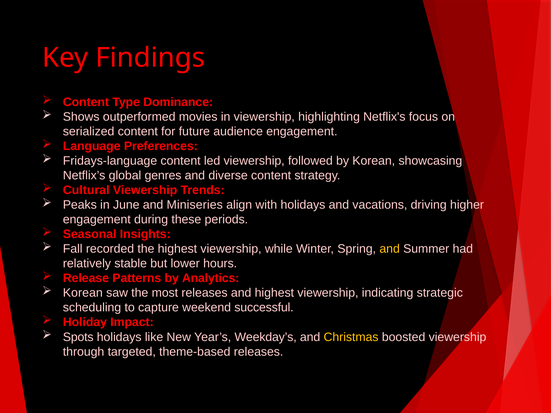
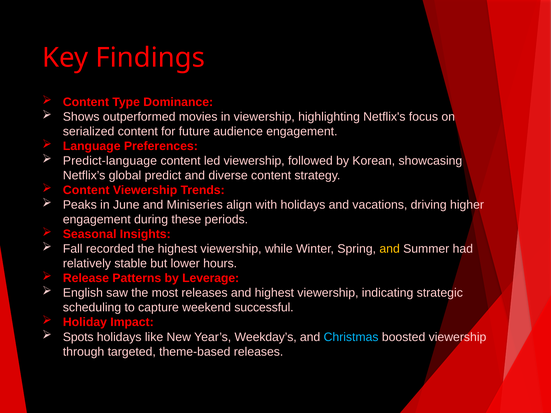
Fridays-language: Fridays-language -> Predict-language (110, 161)
genres: genres -> predict (163, 176)
Cultural: Cultural -> Content (86, 190)
Analytics: Analytics -> Leverage (211, 278)
Korean: Korean -> English (83, 293)
Christmas colour: yellow -> light blue (351, 337)
